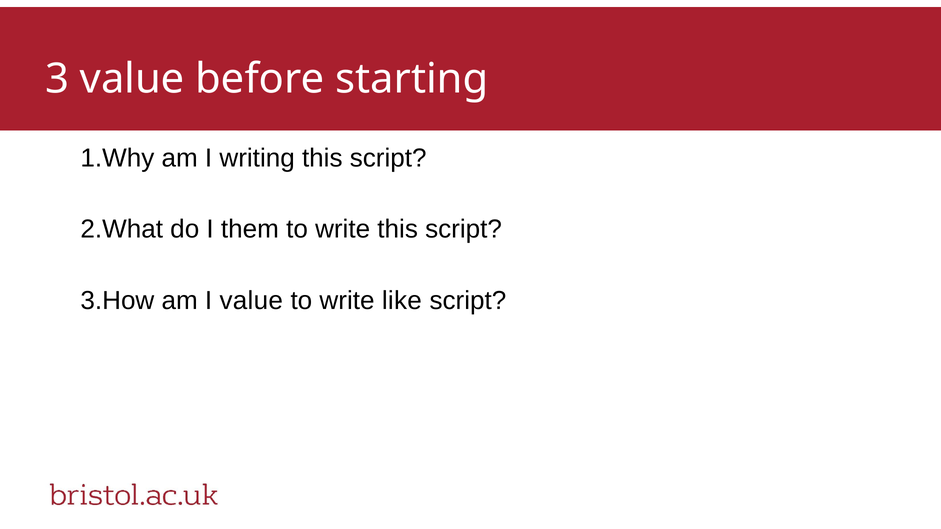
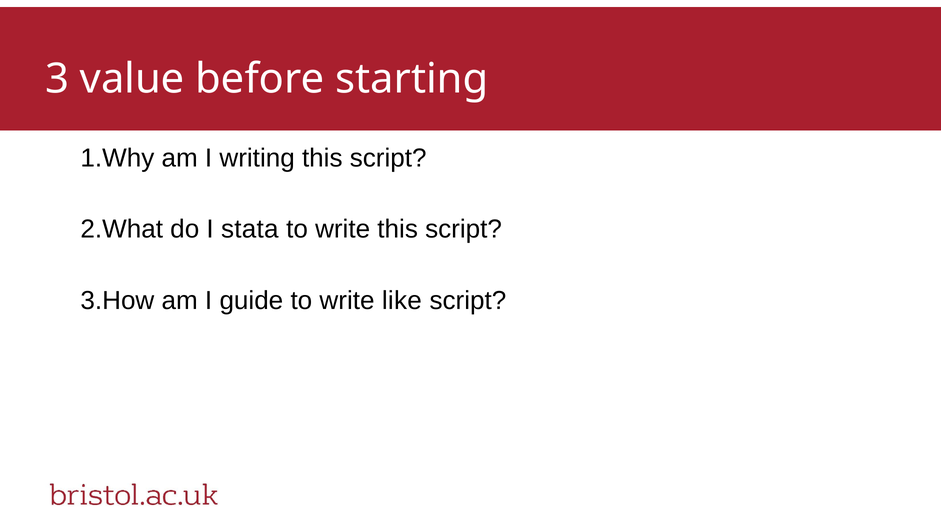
them: them -> stata (250, 229)
I value: value -> guide (251, 301)
